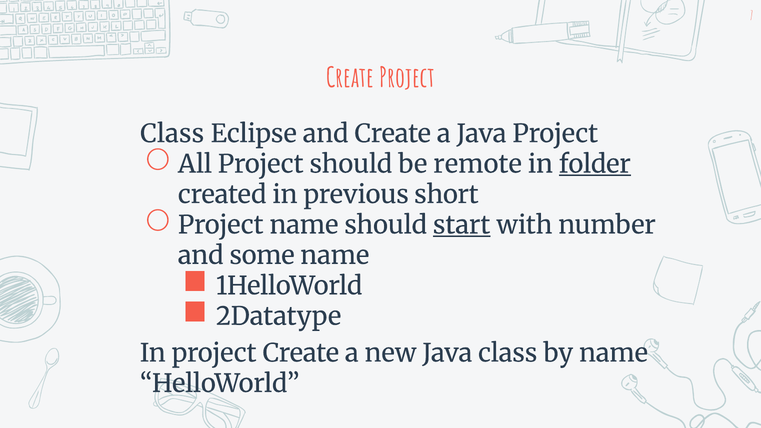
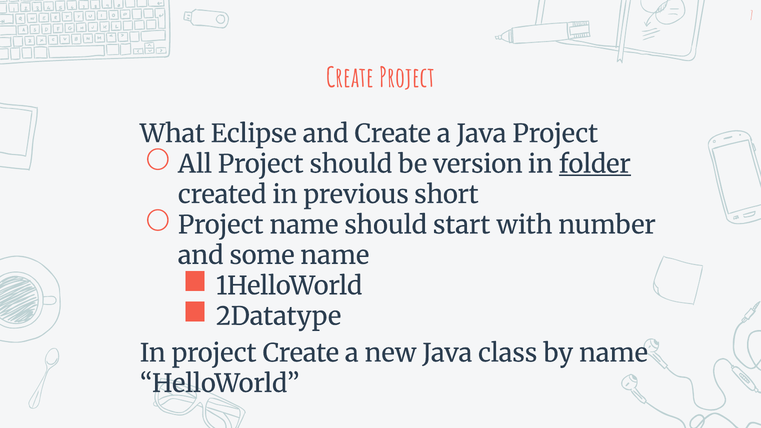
Class: Class -> What (172, 134)
remote: remote -> version (478, 164)
start underline: present -> none (462, 225)
